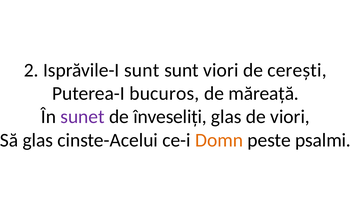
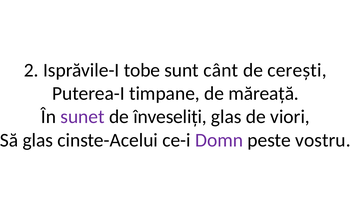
Isprăvile-I sunt: sunt -> tobe (142, 70)
sunt viori: viori -> cânt (221, 70)
bucuros: bucuros -> timpane (164, 94)
Domn colour: orange -> purple (219, 140)
psalmi: psalmi -> vostru (323, 140)
